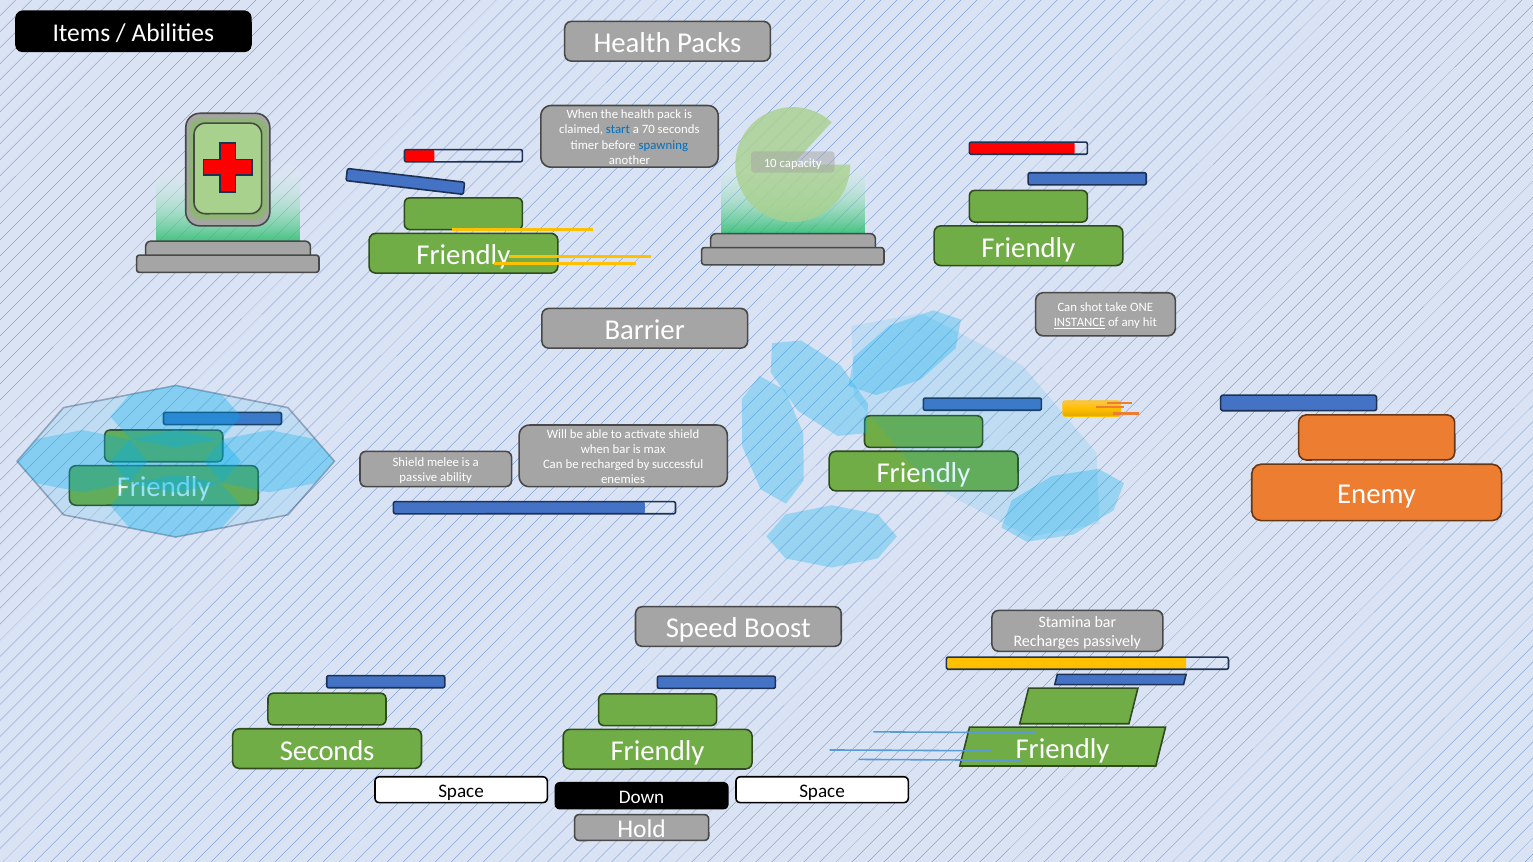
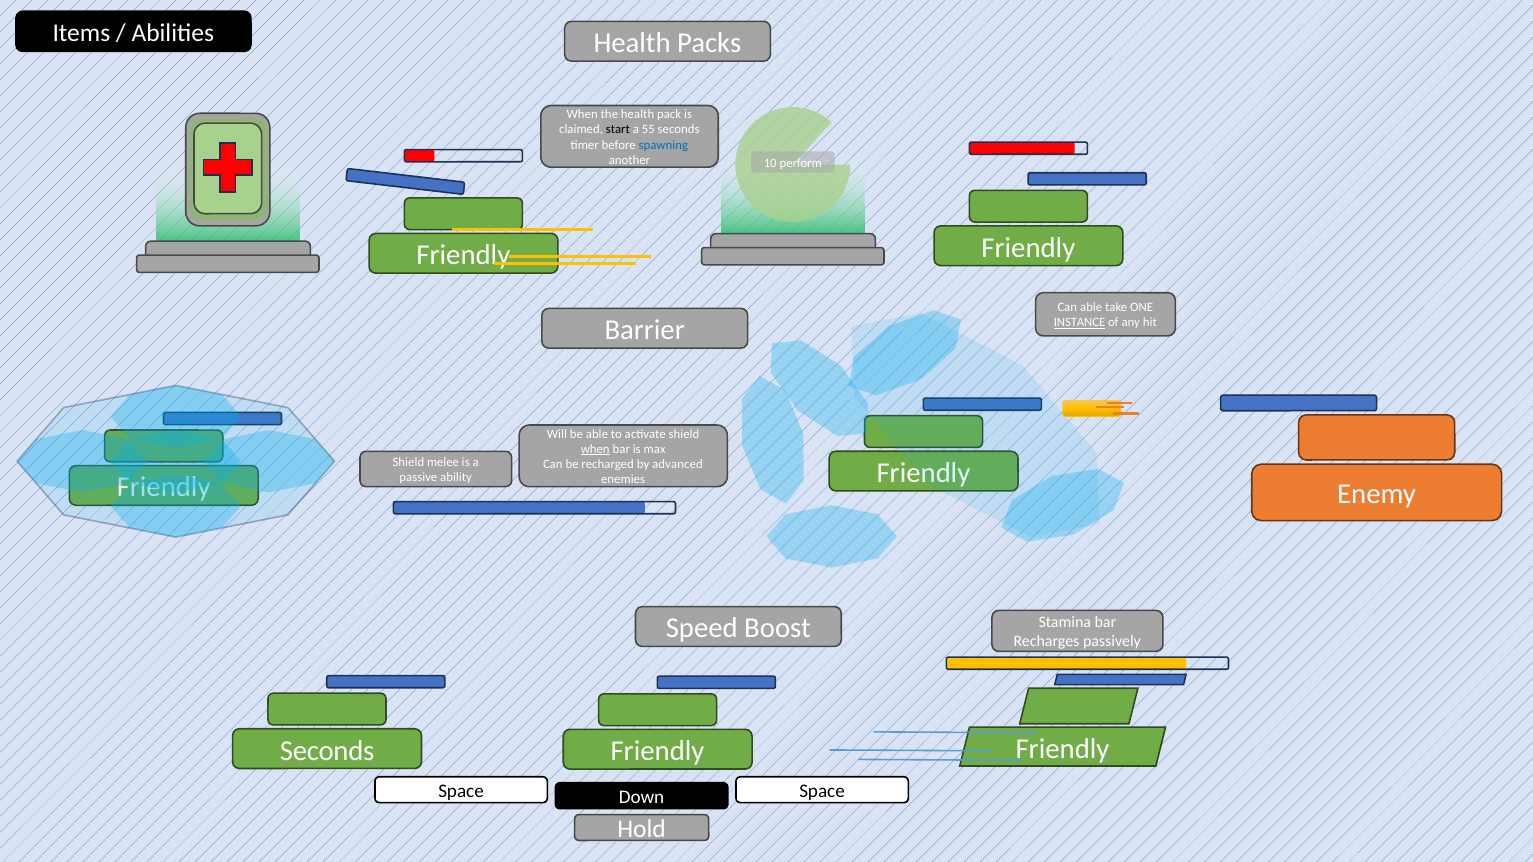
start colour: blue -> black (618, 130)
70: 70 -> 55 (648, 130)
capacity: capacity -> perform (801, 163)
Can shot: shot -> able (1091, 308)
when underline: none -> present (595, 449)
successful: successful -> advanced (678, 465)
